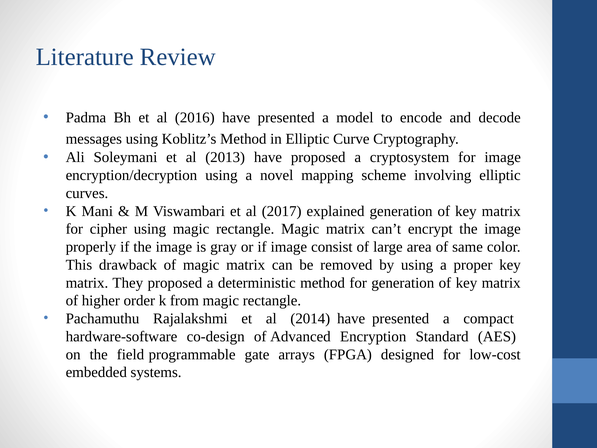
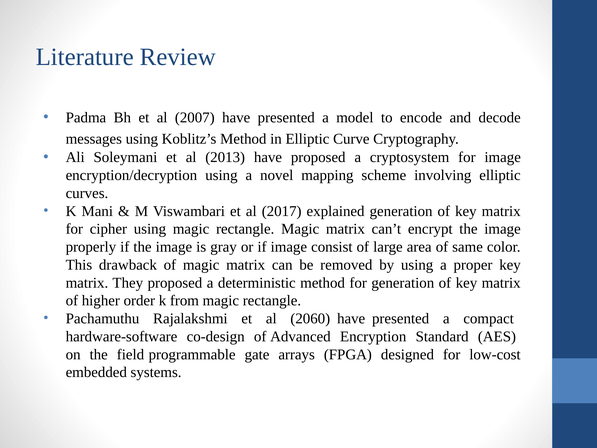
2016: 2016 -> 2007 (195, 117)
2014: 2014 -> 2060 (310, 318)
